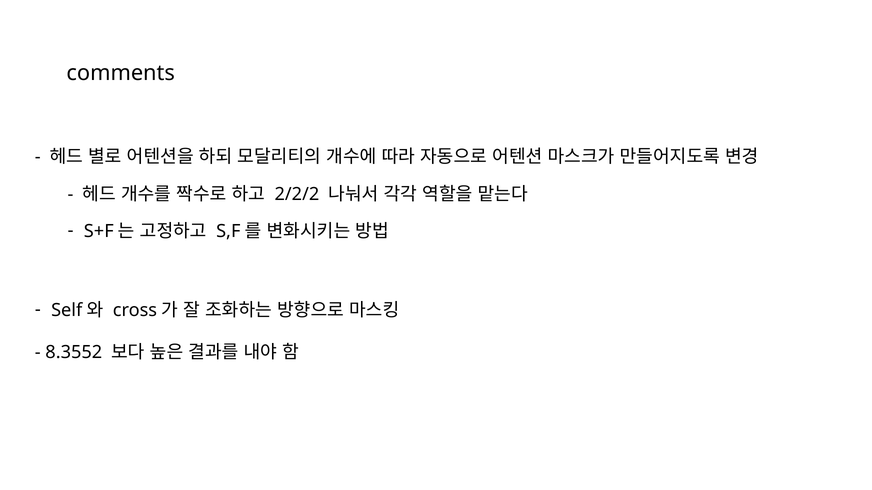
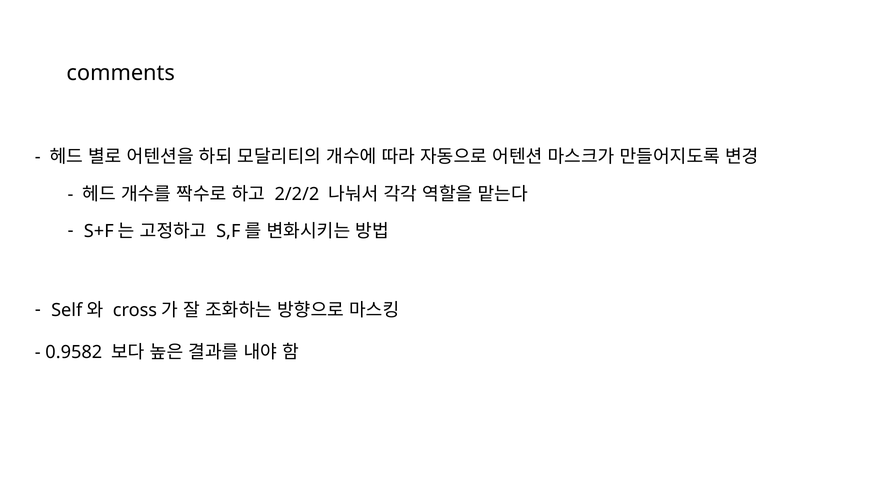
8.3552: 8.3552 -> 0.9582 (74, 352)
